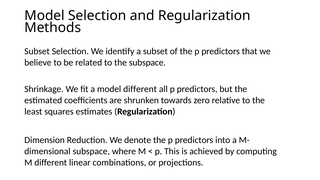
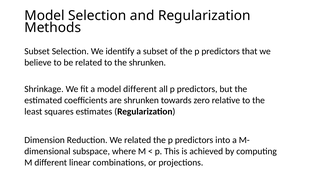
the subspace: subspace -> shrunken (147, 63)
We denote: denote -> related (138, 140)
